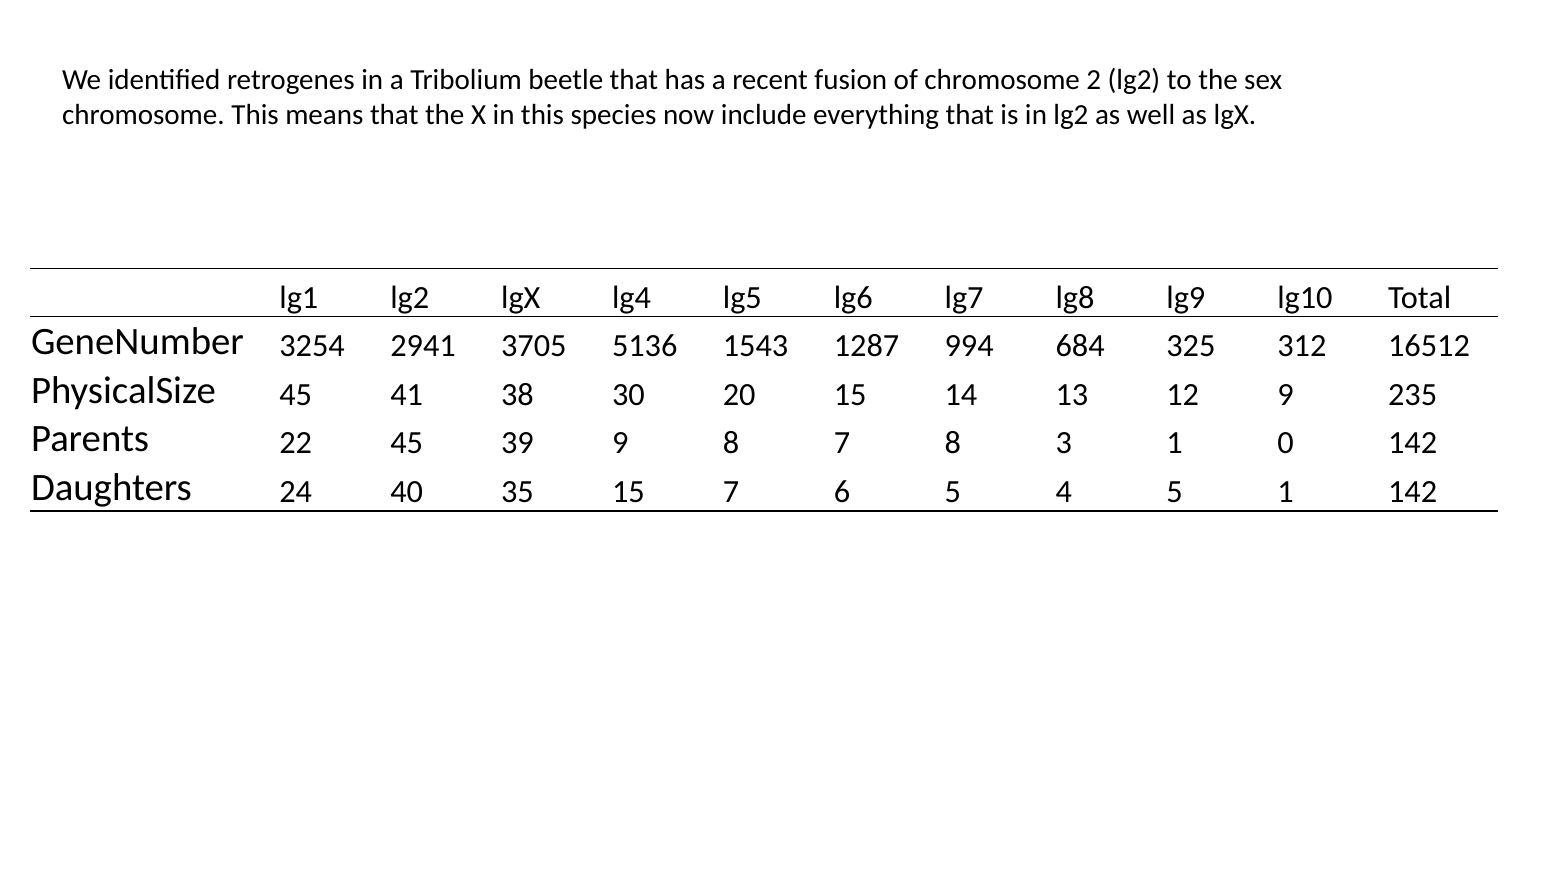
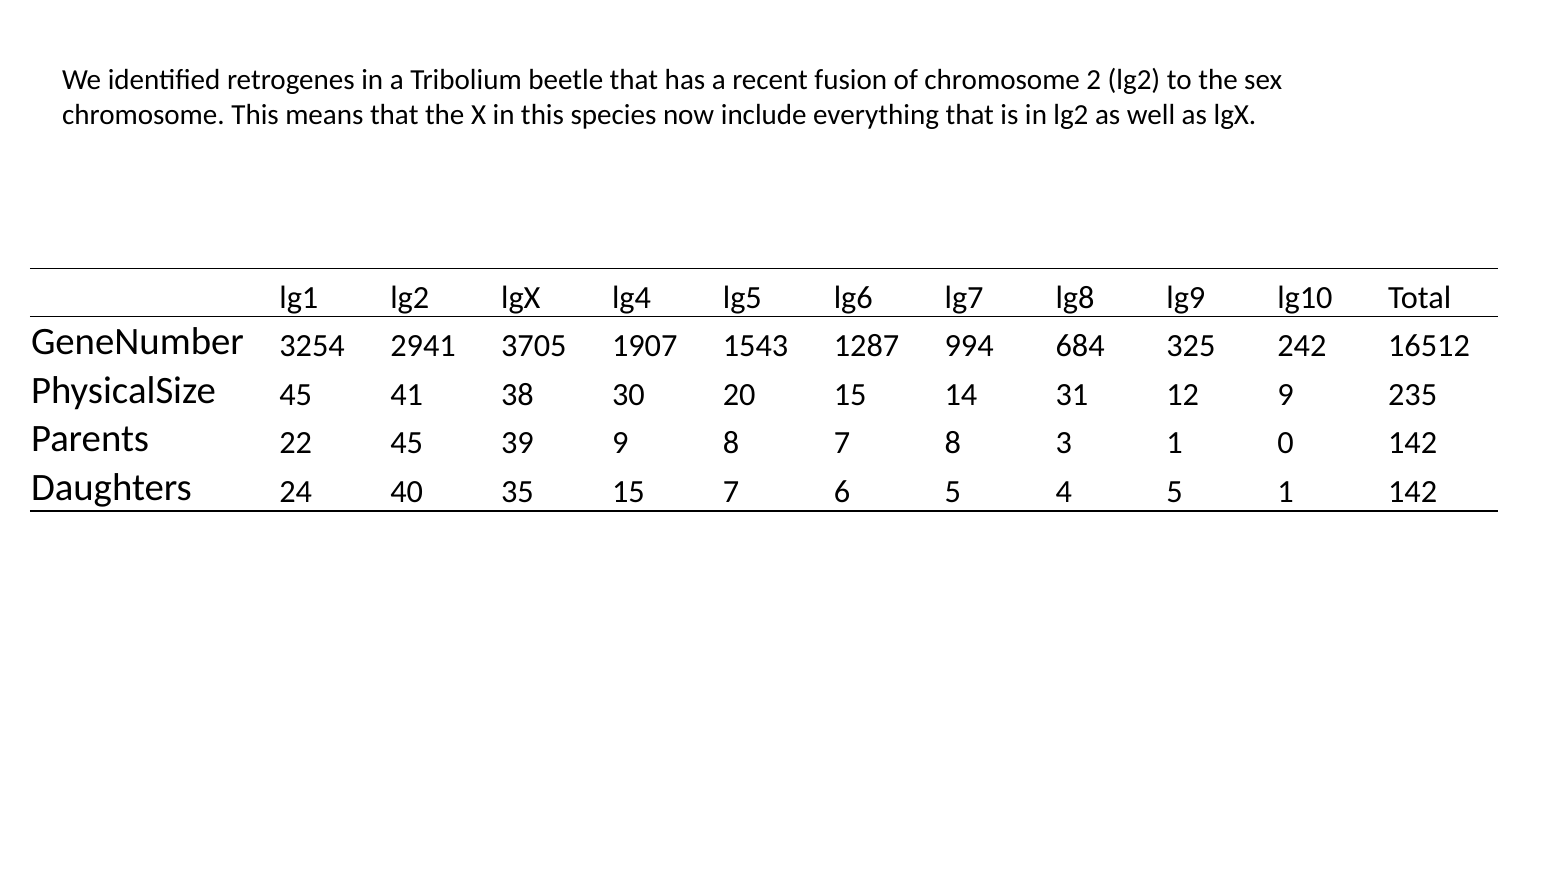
5136: 5136 -> 1907 (645, 346)
312: 312 -> 242 (1302, 346)
13: 13 -> 31 (1072, 395)
